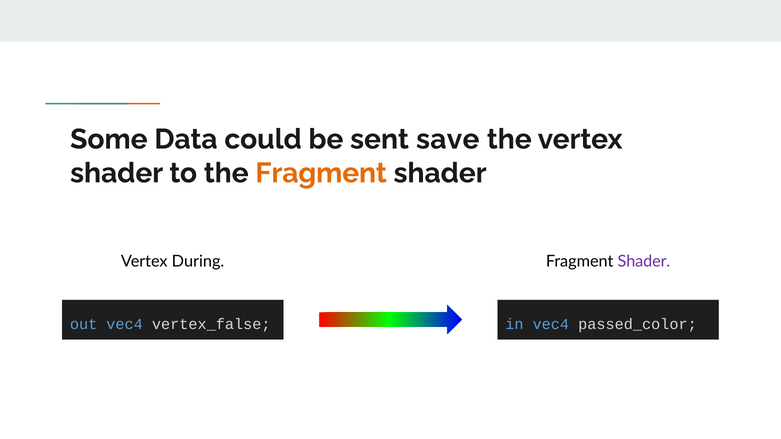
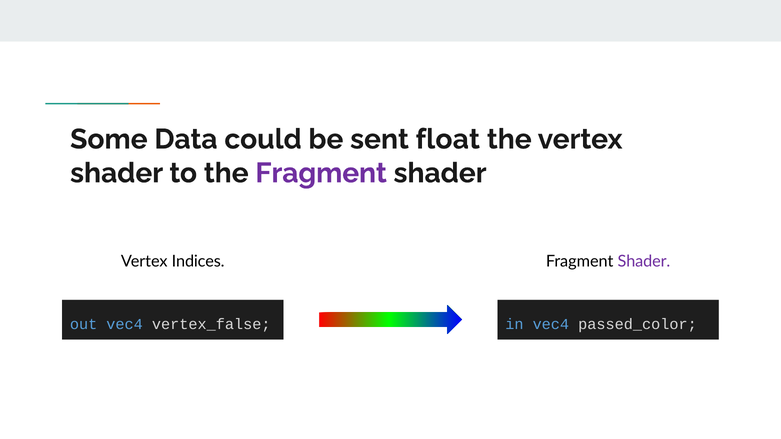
save: save -> float (448, 139)
Fragment colour: orange -> purple (321, 173)
During: During -> Indices (198, 262)
